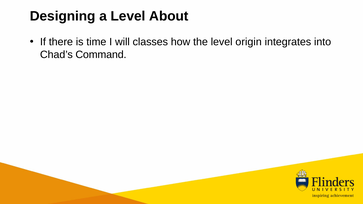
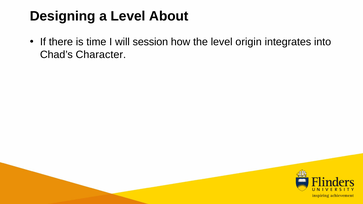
classes: classes -> session (150, 42)
Command: Command -> Character (101, 55)
